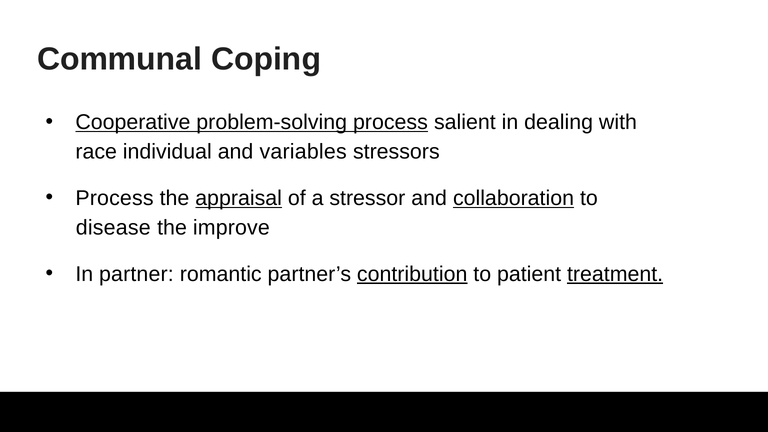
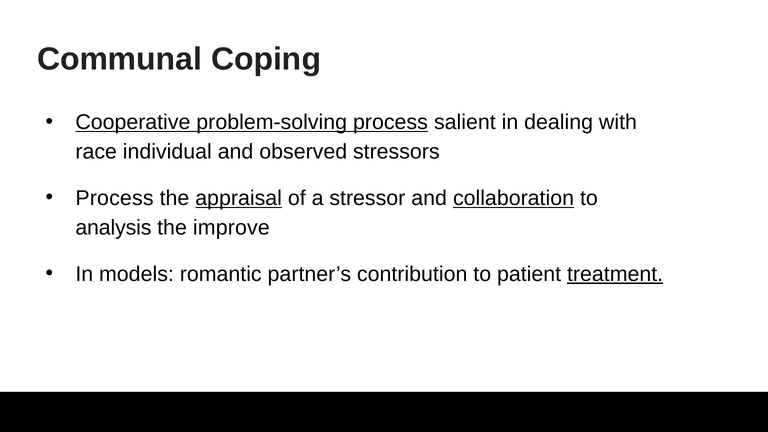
variables: variables -> observed (303, 152)
disease: disease -> analysis (113, 228)
partner: partner -> models (136, 274)
contribution underline: present -> none (412, 274)
